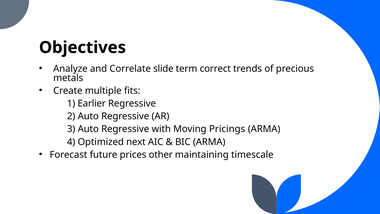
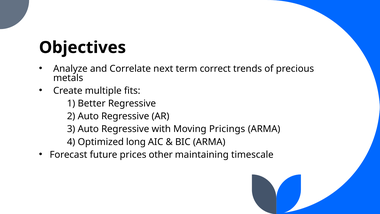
slide: slide -> next (163, 69)
Earlier: Earlier -> Better (92, 103)
next: next -> long (136, 142)
